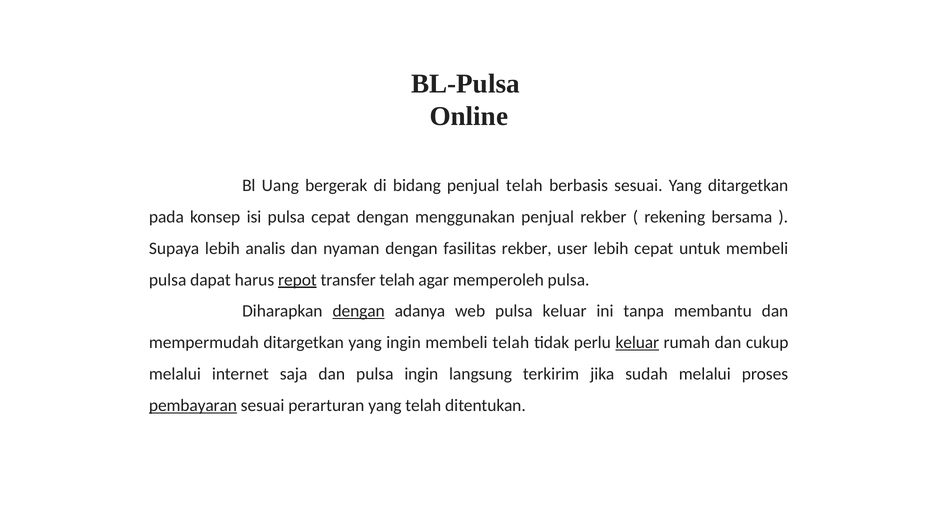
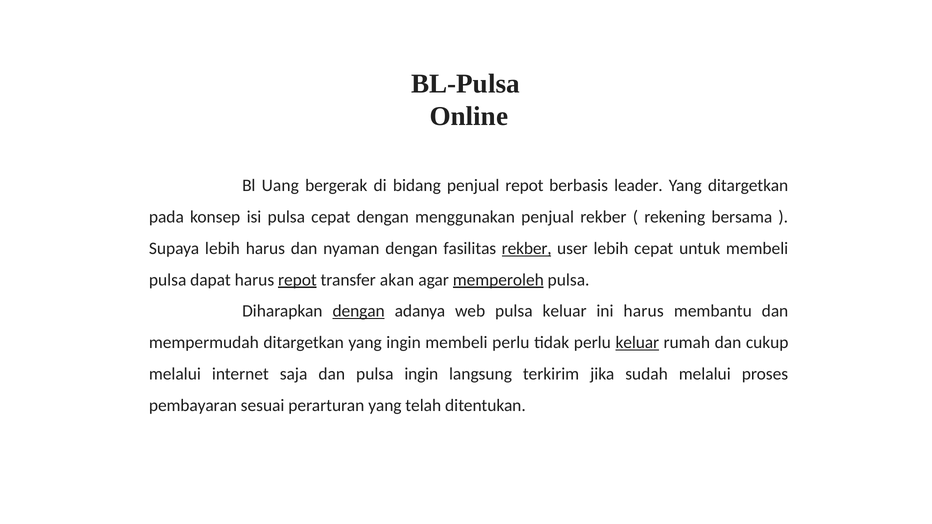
penjual telah: telah -> repot (524, 186)
berbasis sesuai: sesuai -> leader (638, 186)
lebih analis: analis -> harus (265, 248)
rekber underline: none -> present (527, 248)
transfer telah: telah -> akan (397, 280)
memperoleh underline: none -> present (498, 280)
ini tanpa: tanpa -> harus (644, 311)
membeli telah: telah -> perlu (511, 343)
pembayaran underline: present -> none (193, 406)
